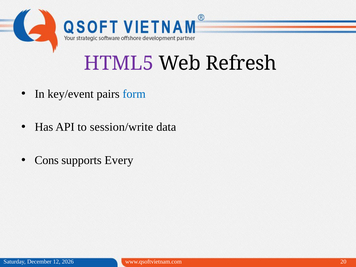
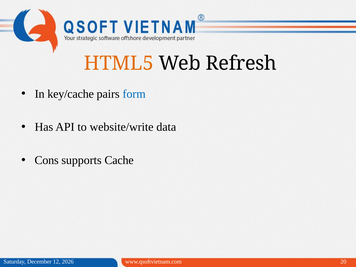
HTML5 colour: purple -> orange (119, 63)
key/event: key/event -> key/cache (71, 94)
session/write: session/write -> website/write (122, 127)
Every: Every -> Cache (119, 160)
